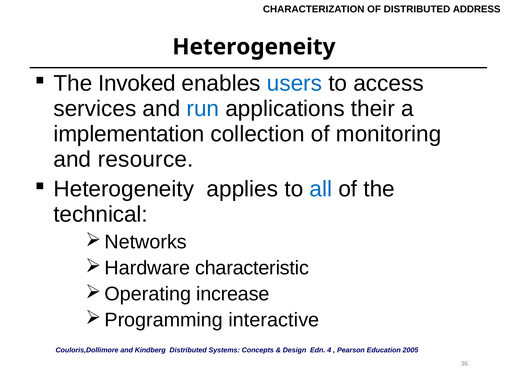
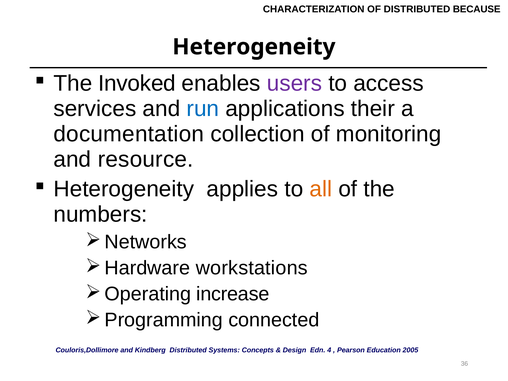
ADDRESS: ADDRESS -> BECAUSE (477, 9)
users colour: blue -> purple (294, 83)
implementation: implementation -> documentation (129, 134)
all colour: blue -> orange (321, 189)
technical: technical -> numbers (101, 214)
characteristic: characteristic -> workstations (252, 268)
interactive: interactive -> connected (274, 320)
